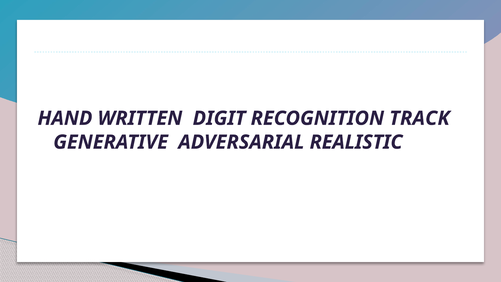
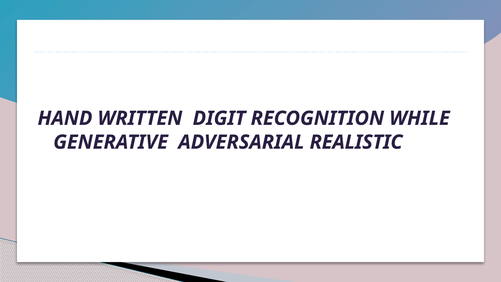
TRACK: TRACK -> WHILE (420, 118)
